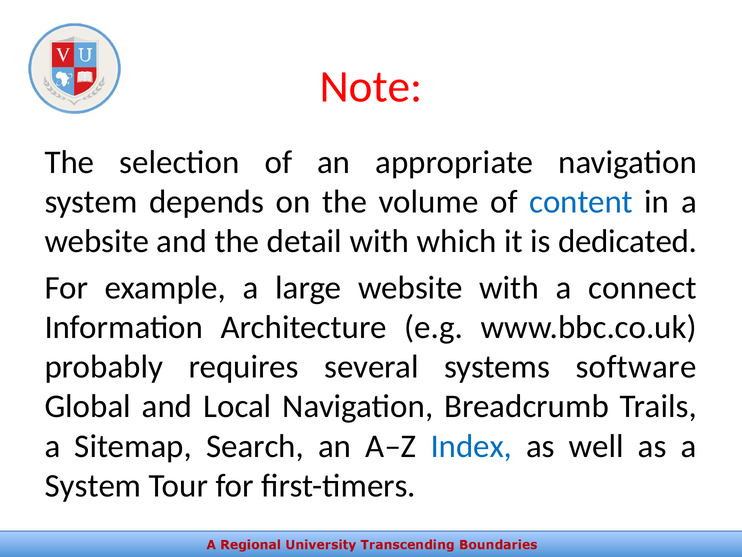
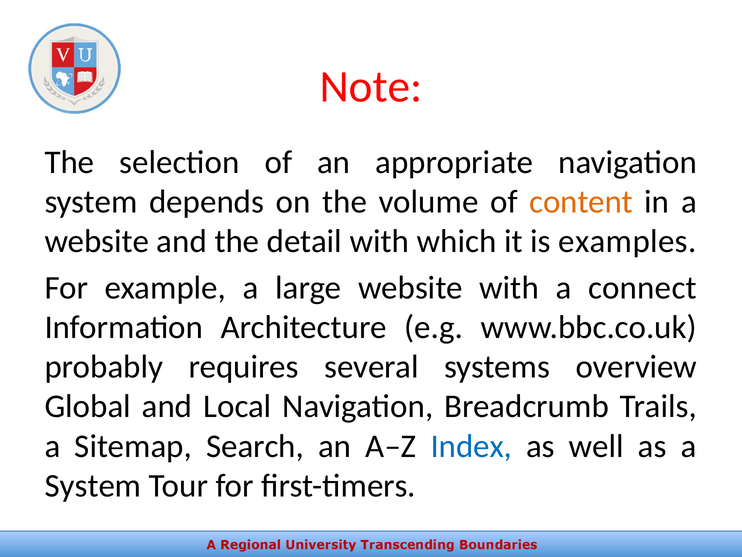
content colour: blue -> orange (581, 202)
dedicated: dedicated -> examples (627, 241)
software: software -> overview (636, 367)
